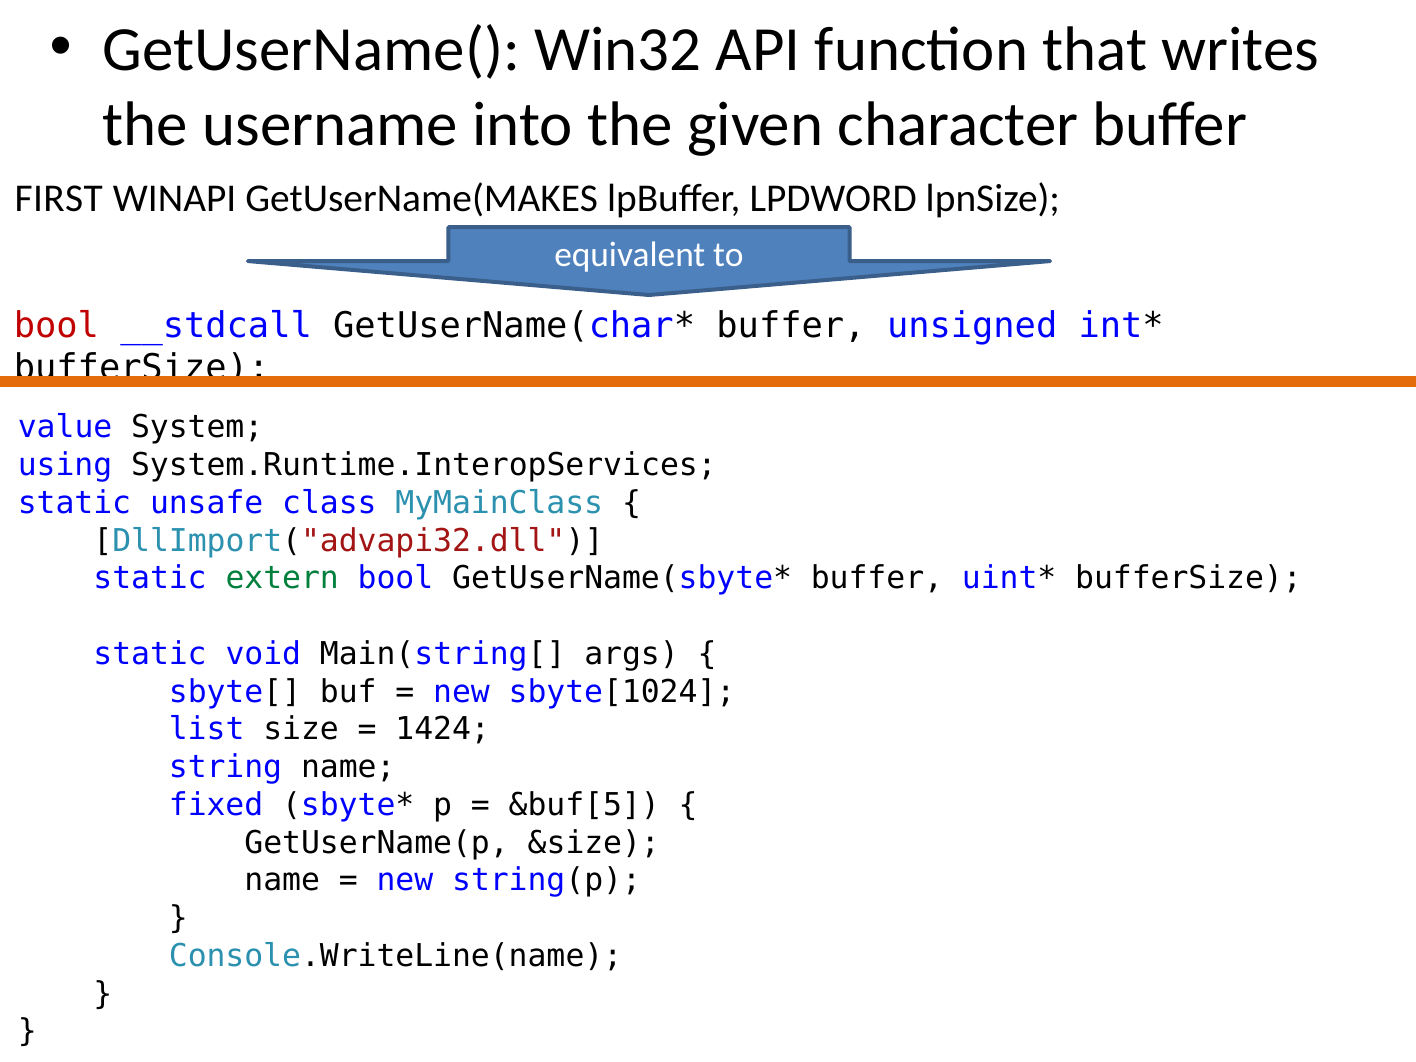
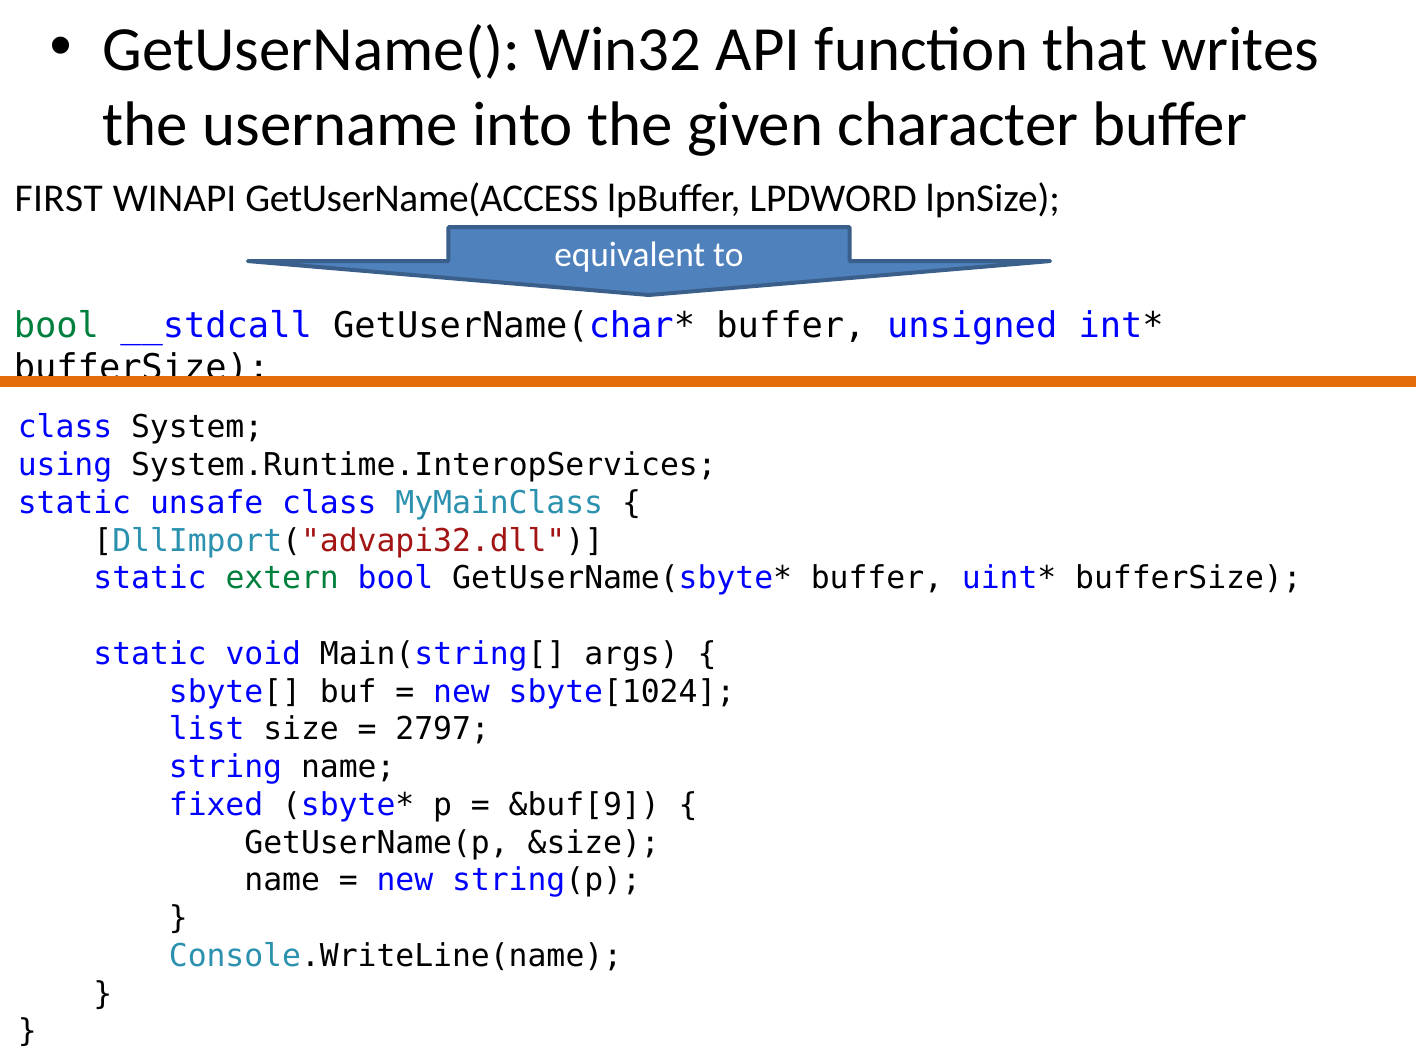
GetUserName(MAKES: GetUserName(MAKES -> GetUserName(ACCESS (422, 199)
bool colour: red -> green (56, 326)
value: value -> class (65, 428)
1424: 1424 -> 2797 (443, 729)
&buf[5: &buf[5 -> &buf[9 (584, 805)
